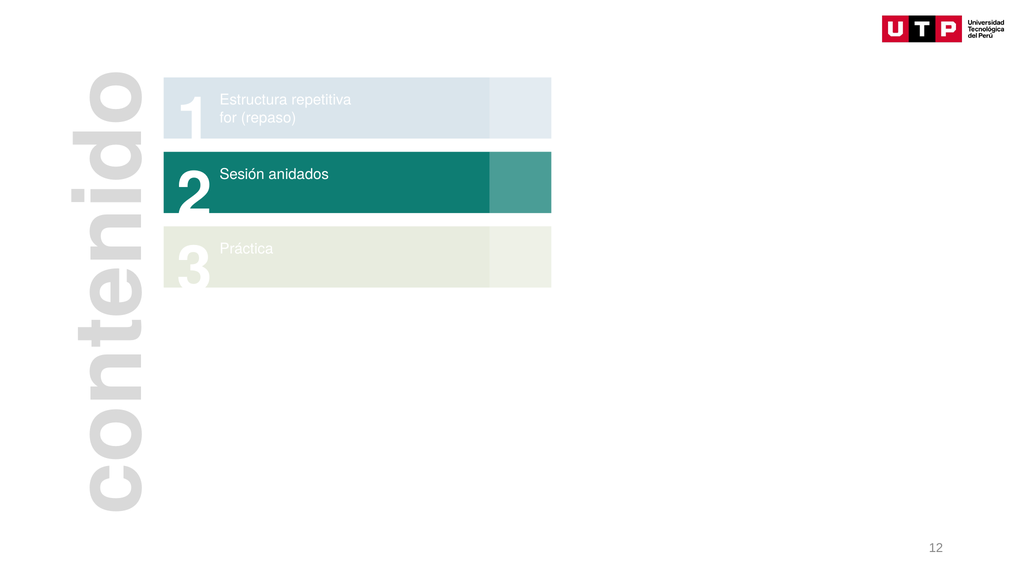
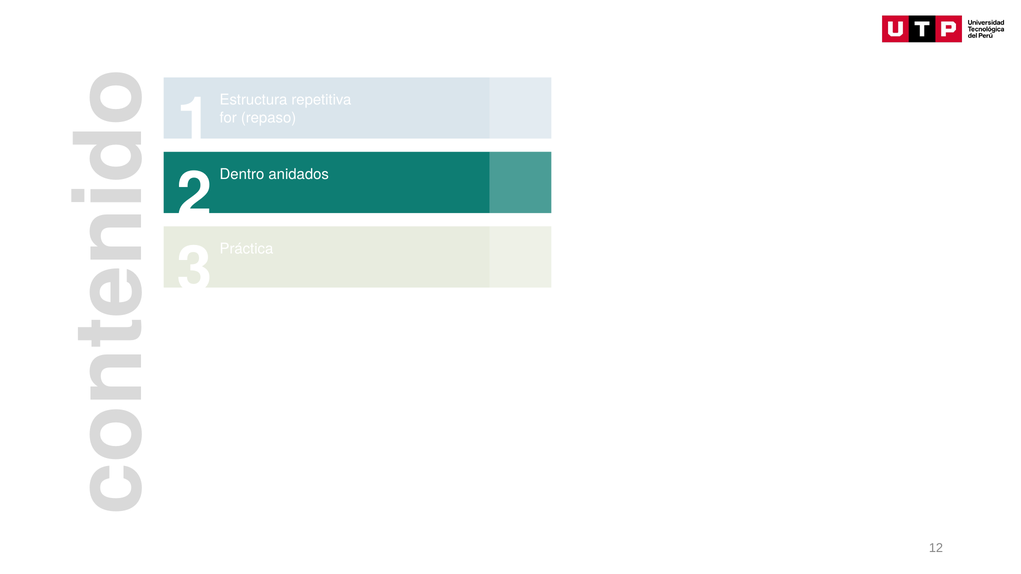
Sesión: Sesión -> Dentro (242, 174)
